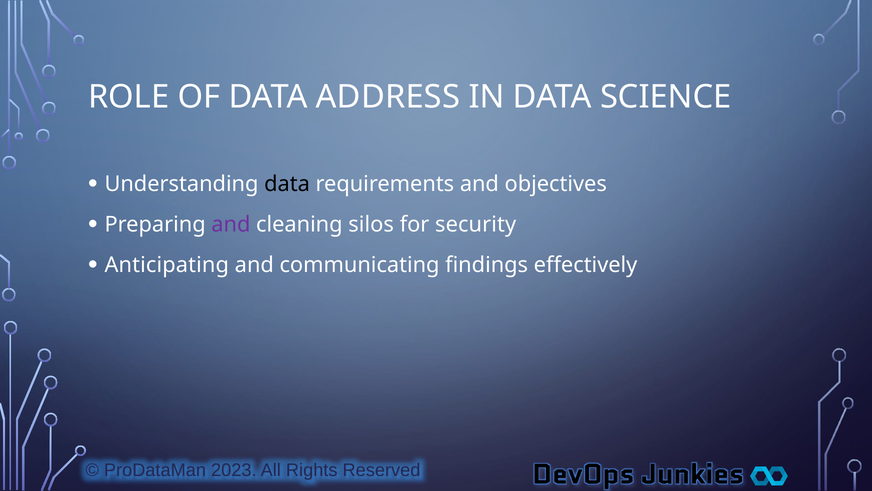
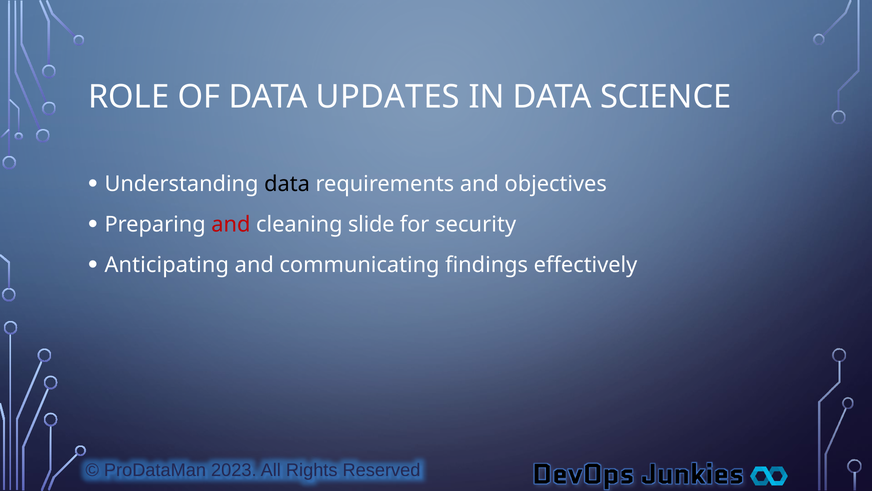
ADDRESS: ADDRESS -> UPDATES (388, 97)
and colour: purple -> red (231, 224)
silos: silos -> slide (371, 224)
